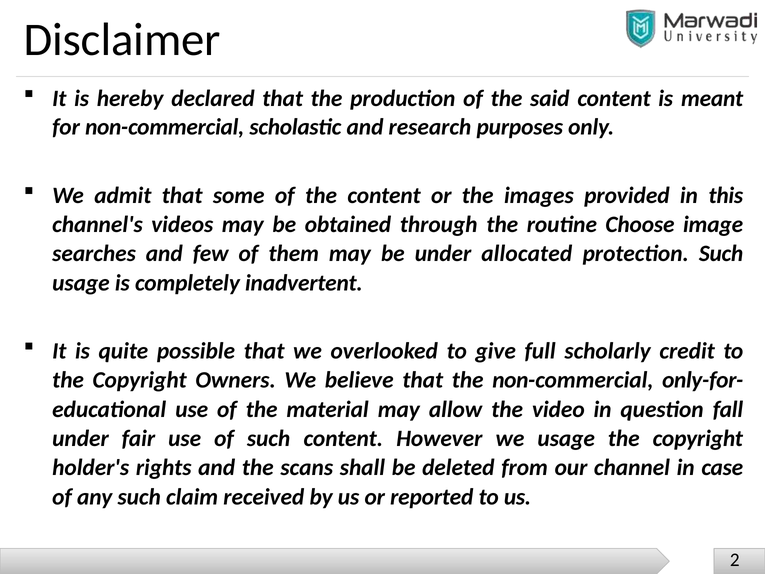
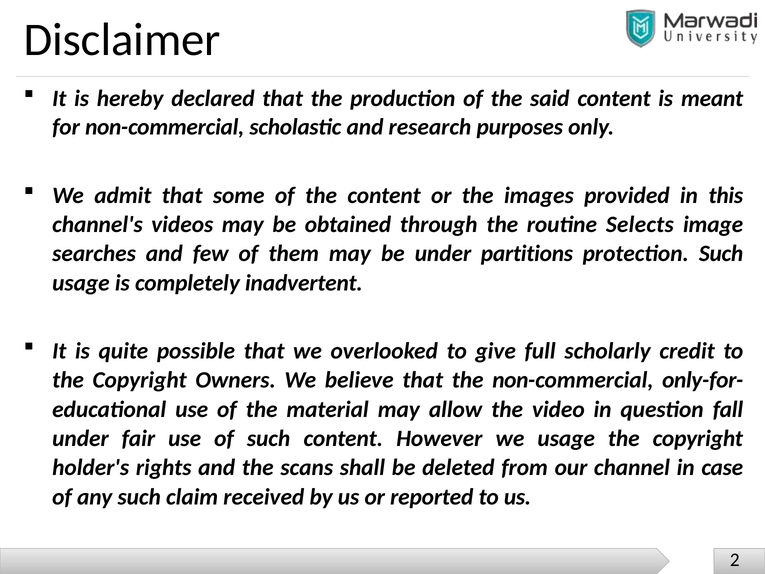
Choose: Choose -> Selects (640, 224)
allocated: allocated -> partitions (527, 254)
